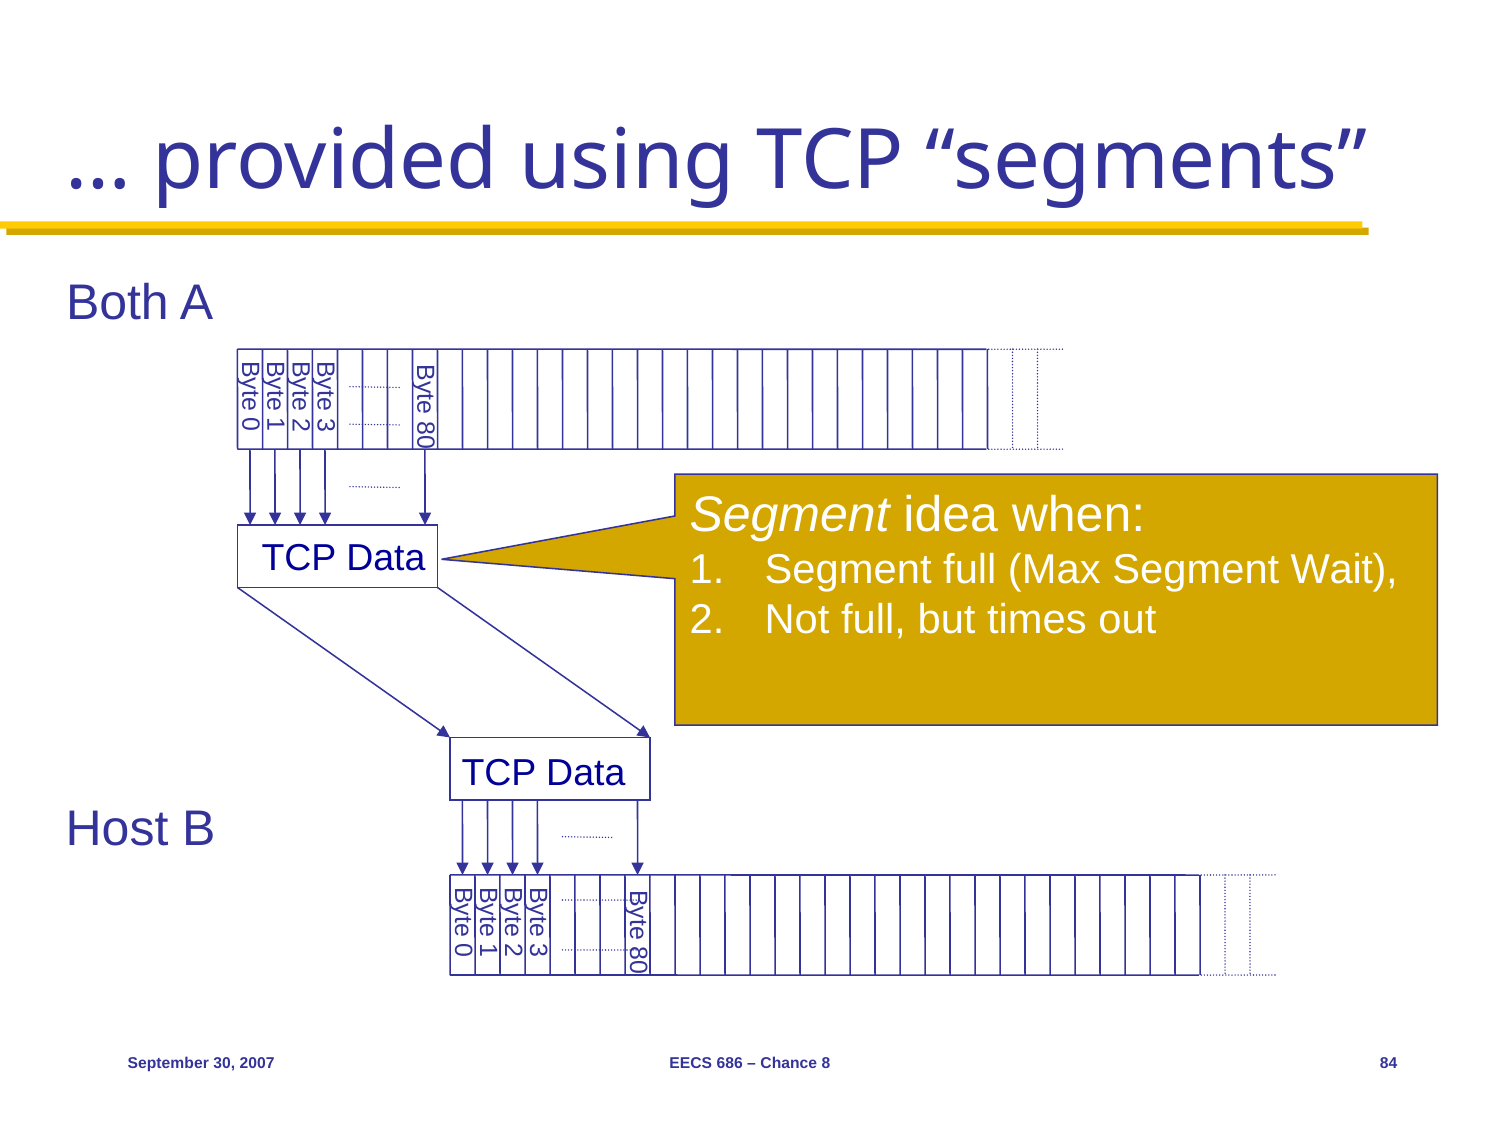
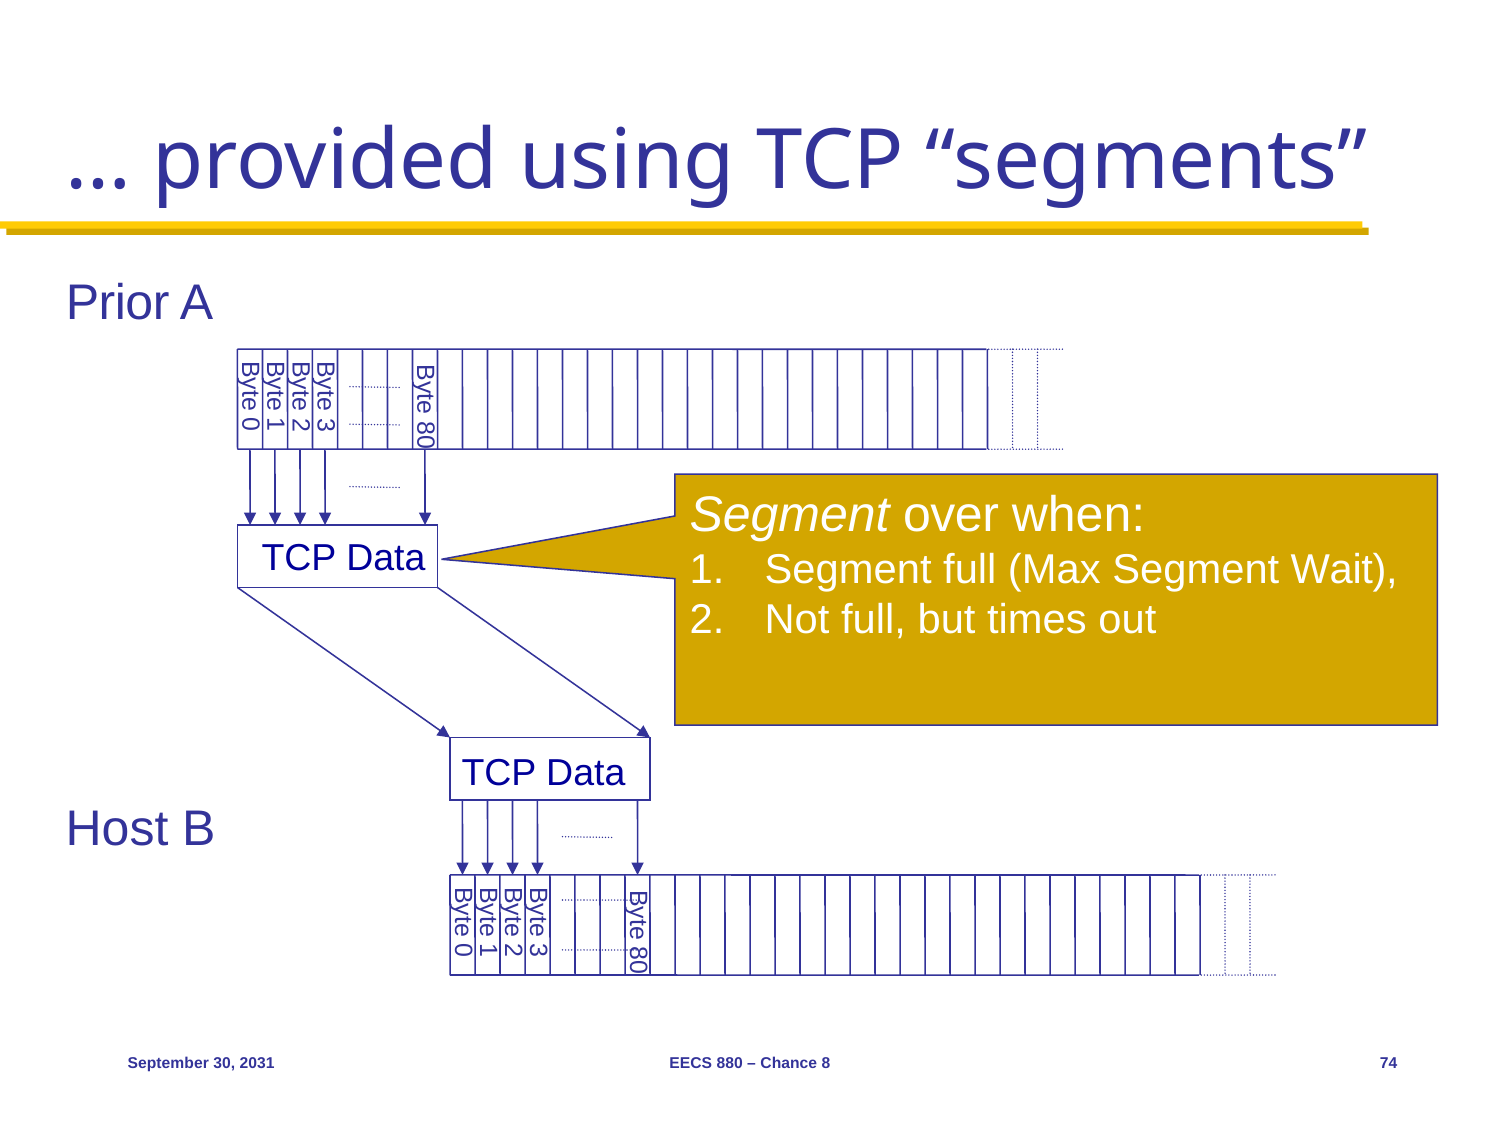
Both: Both -> Prior (118, 303)
idea: idea -> over (951, 515)
2007: 2007 -> 2031 (257, 1064)
686: 686 -> 880 (730, 1064)
84: 84 -> 74 (1389, 1064)
